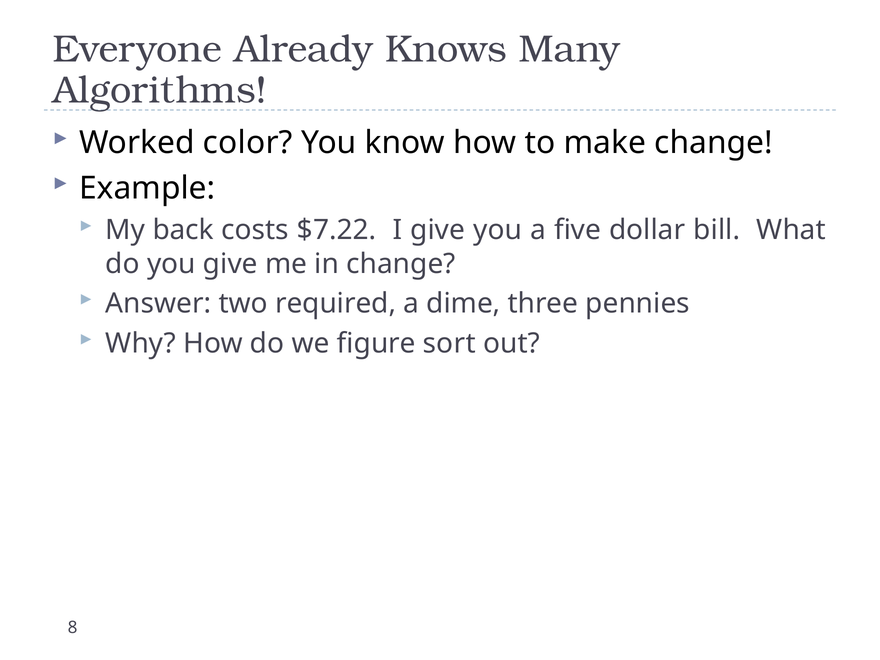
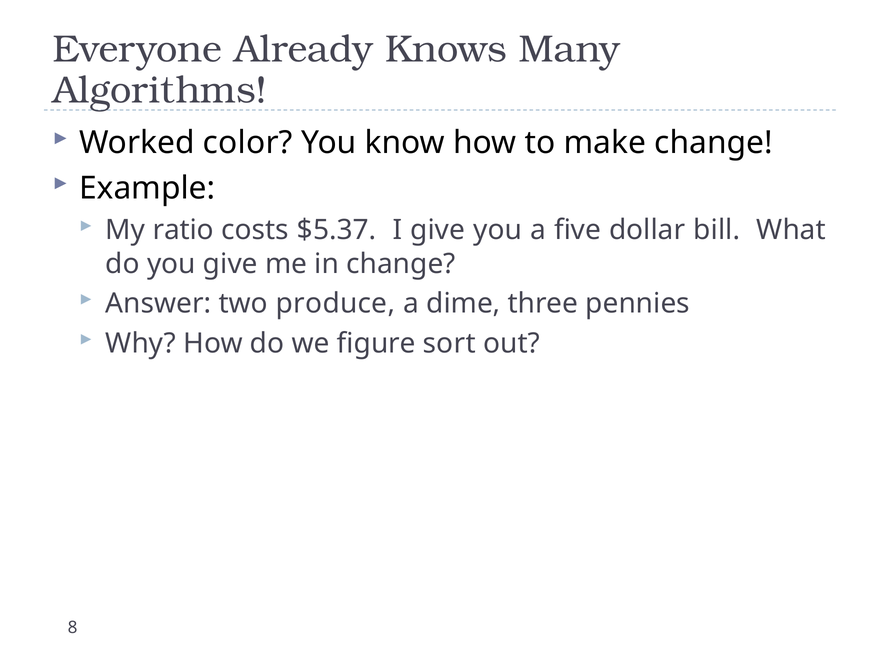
back: back -> ratio (183, 230)
$7.22: $7.22 -> $5.37 (337, 230)
required: required -> produce (335, 304)
